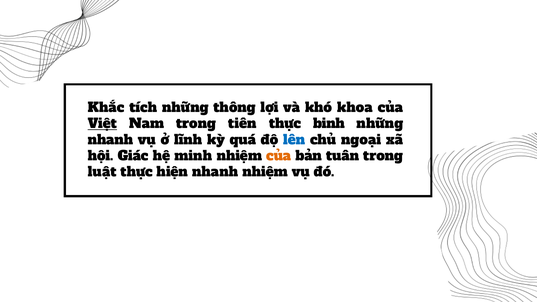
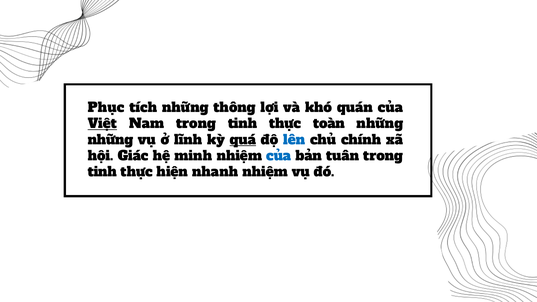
Khắc: Khắc -> Phục (106, 108)
khoa: khoa -> quán (355, 108)
Nam trong tiên: tiên -> tinh (243, 124)
binh: binh -> toàn (329, 124)
nhanh: nhanh -> những (110, 140)
quá underline: none -> present (243, 140)
ngoại: ngoại -> chính (361, 140)
của colour: orange -> blue (279, 156)
luật: luật -> tinh (102, 172)
